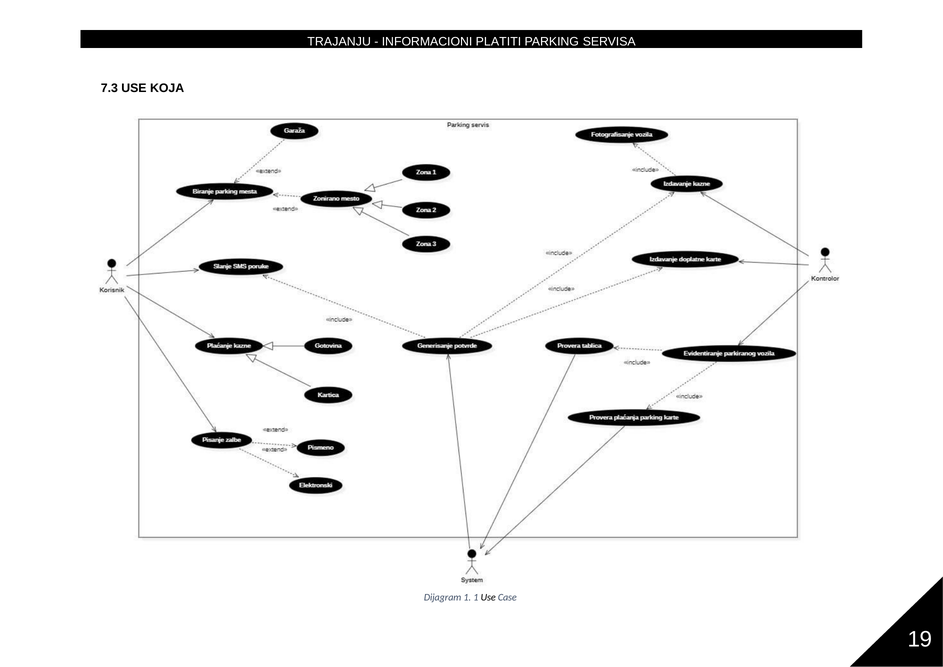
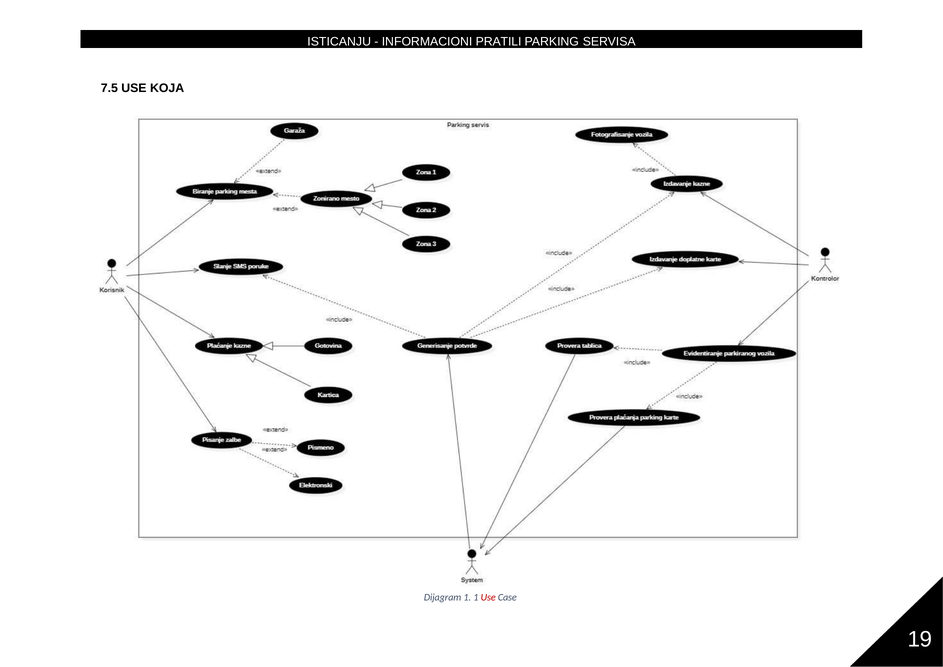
TRAJANJU: TRAJANJU -> ISTICANJU (339, 41)
PLATITI: PLATITI -> PRATILI (499, 41)
7.3: 7.3 -> 7.5 (109, 88)
Use colour: black -> red (488, 597)
